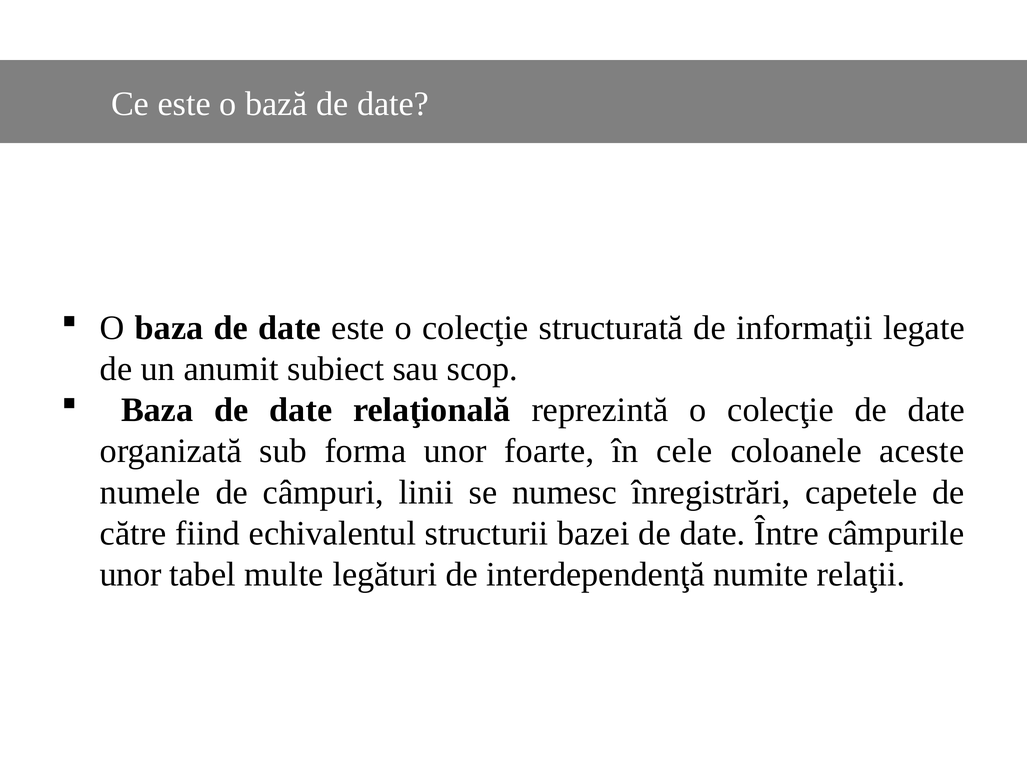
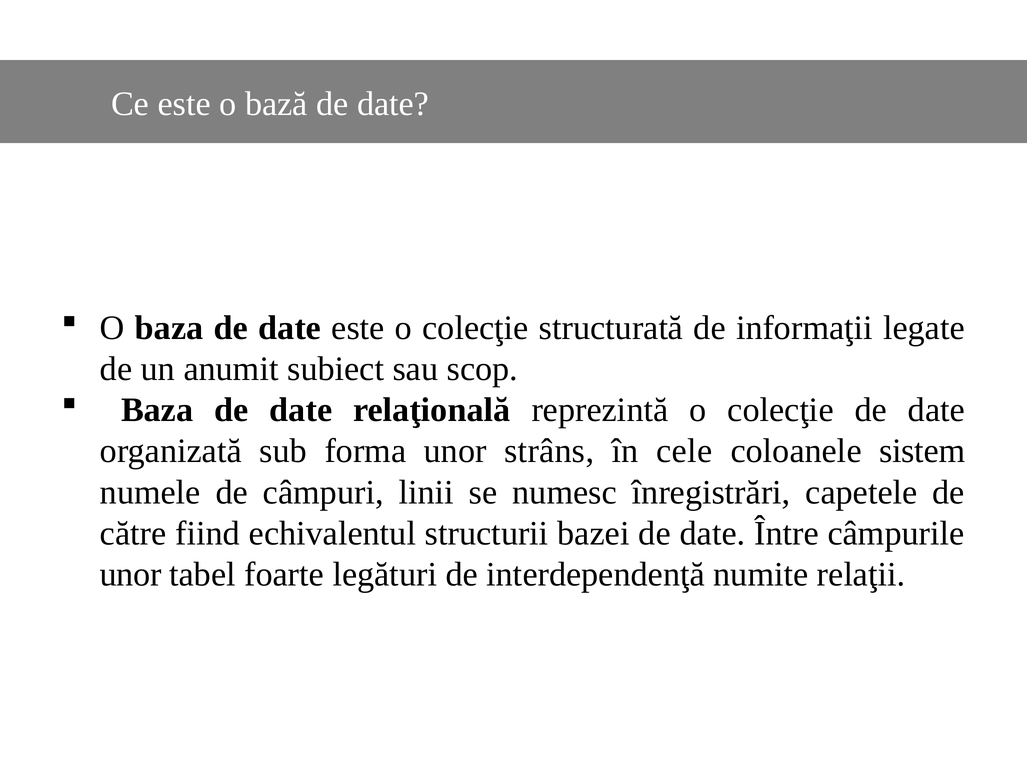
foarte: foarte -> strâns (549, 451)
aceste: aceste -> sistem (922, 451)
multe: multe -> foarte (284, 574)
